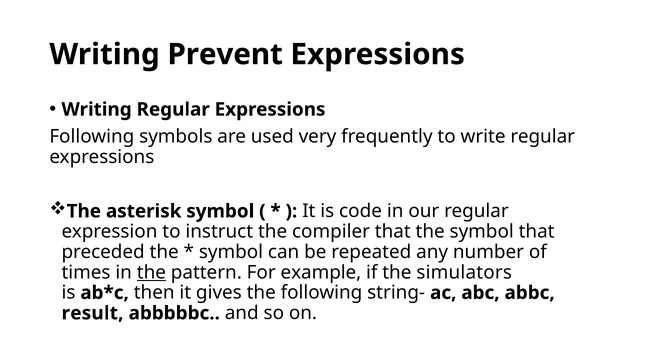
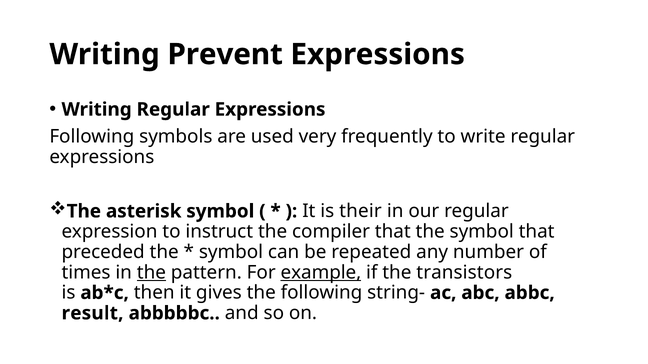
code: code -> their (360, 211)
example underline: none -> present (321, 273)
simulators: simulators -> transistors (464, 273)
